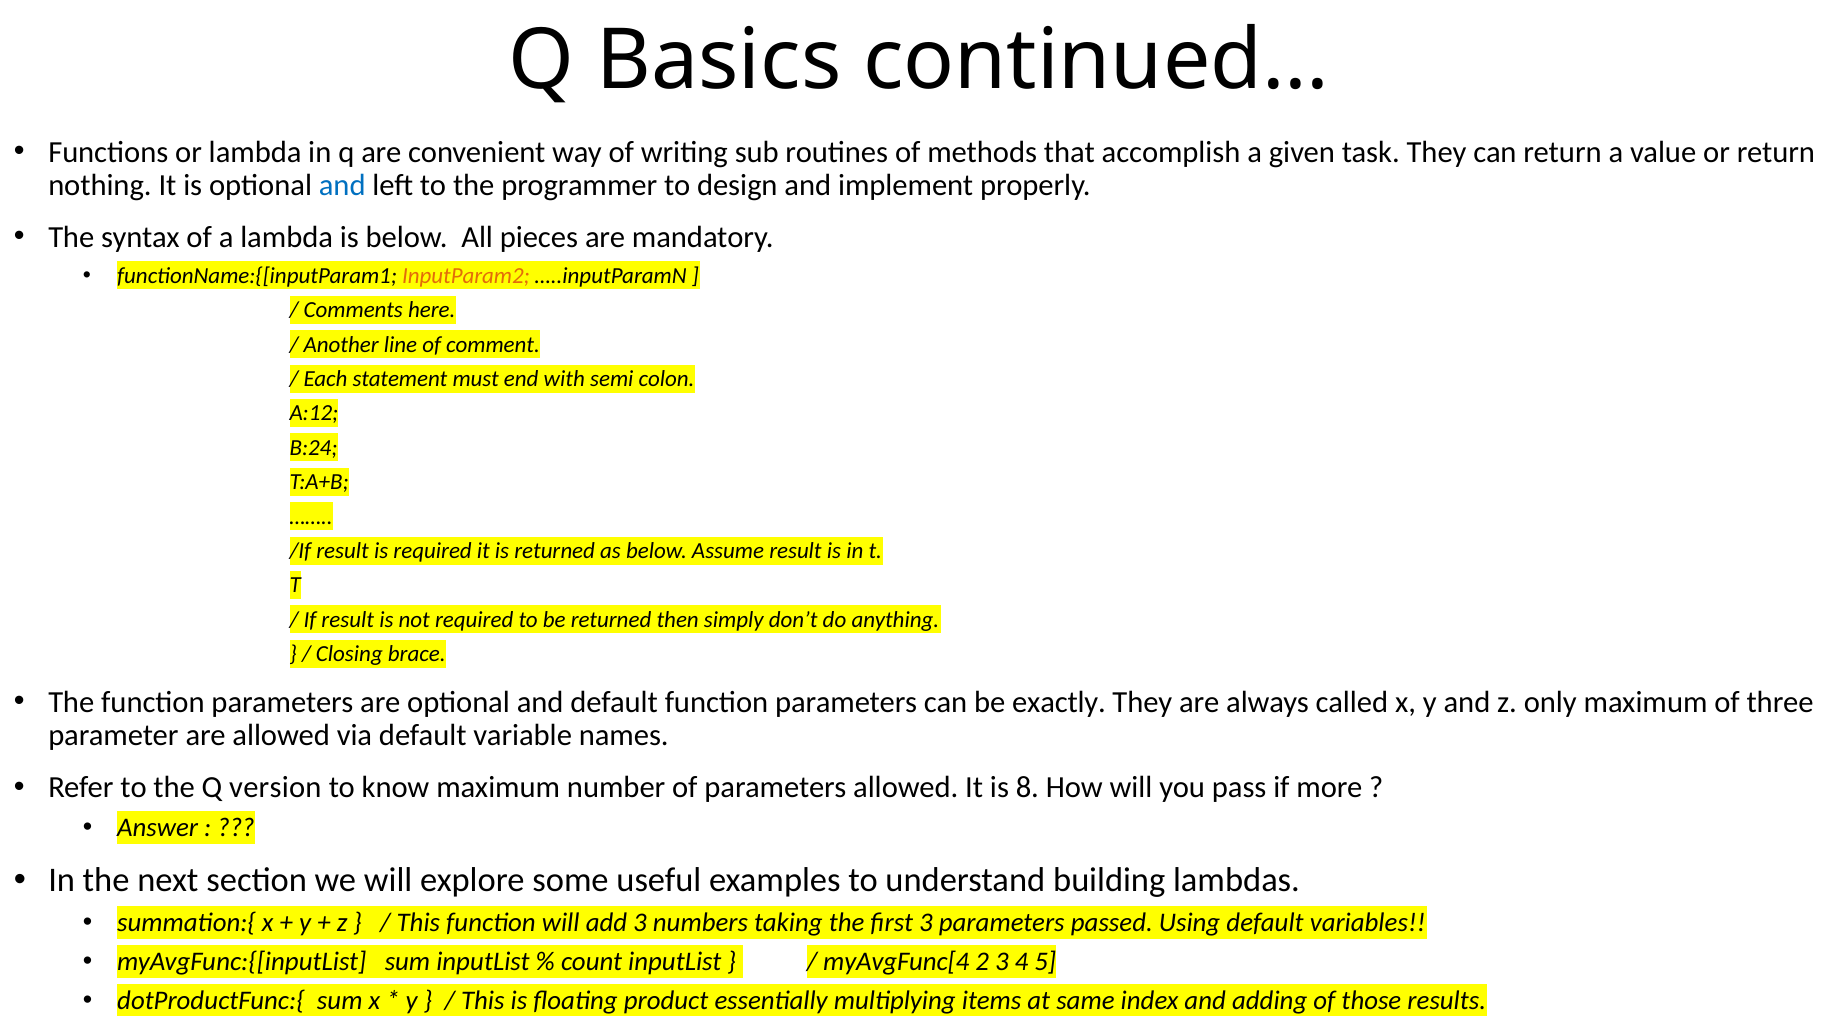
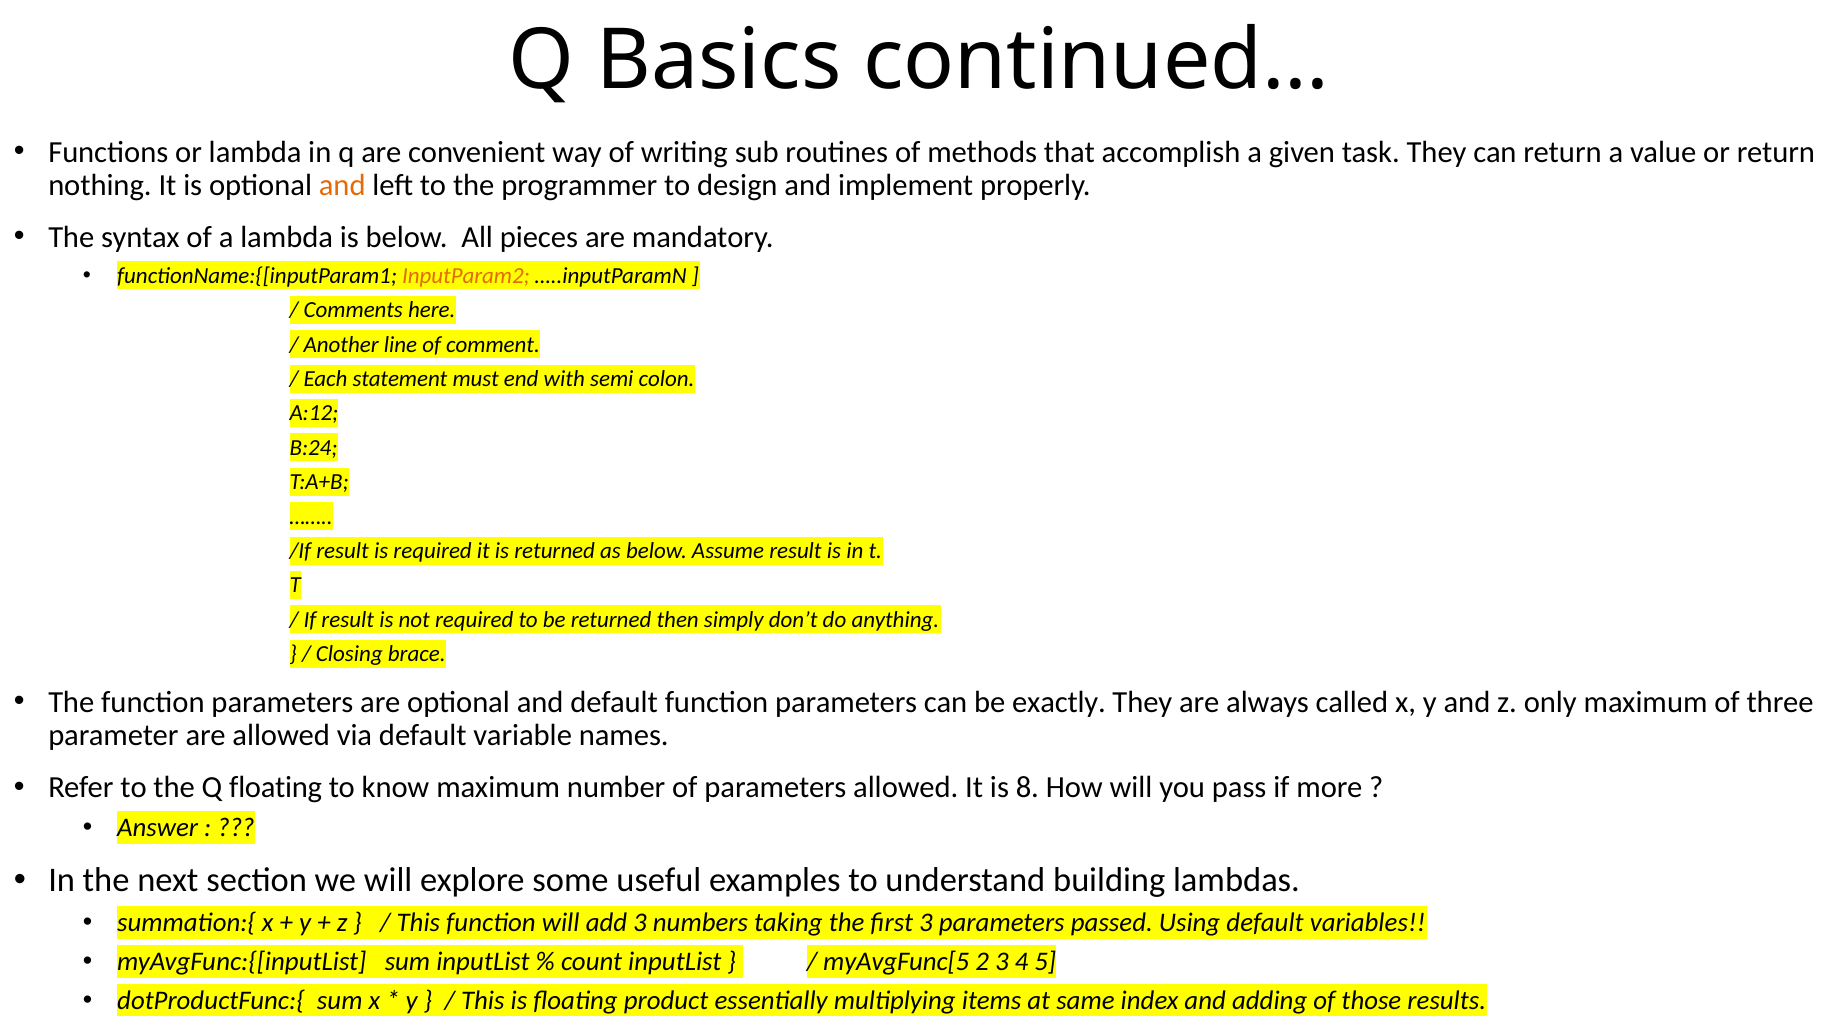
and colour: blue -> orange (342, 185)
Q version: version -> floating (276, 787)
myAvgFunc[4: myAvgFunc[4 -> myAvgFunc[5 (896, 961)
